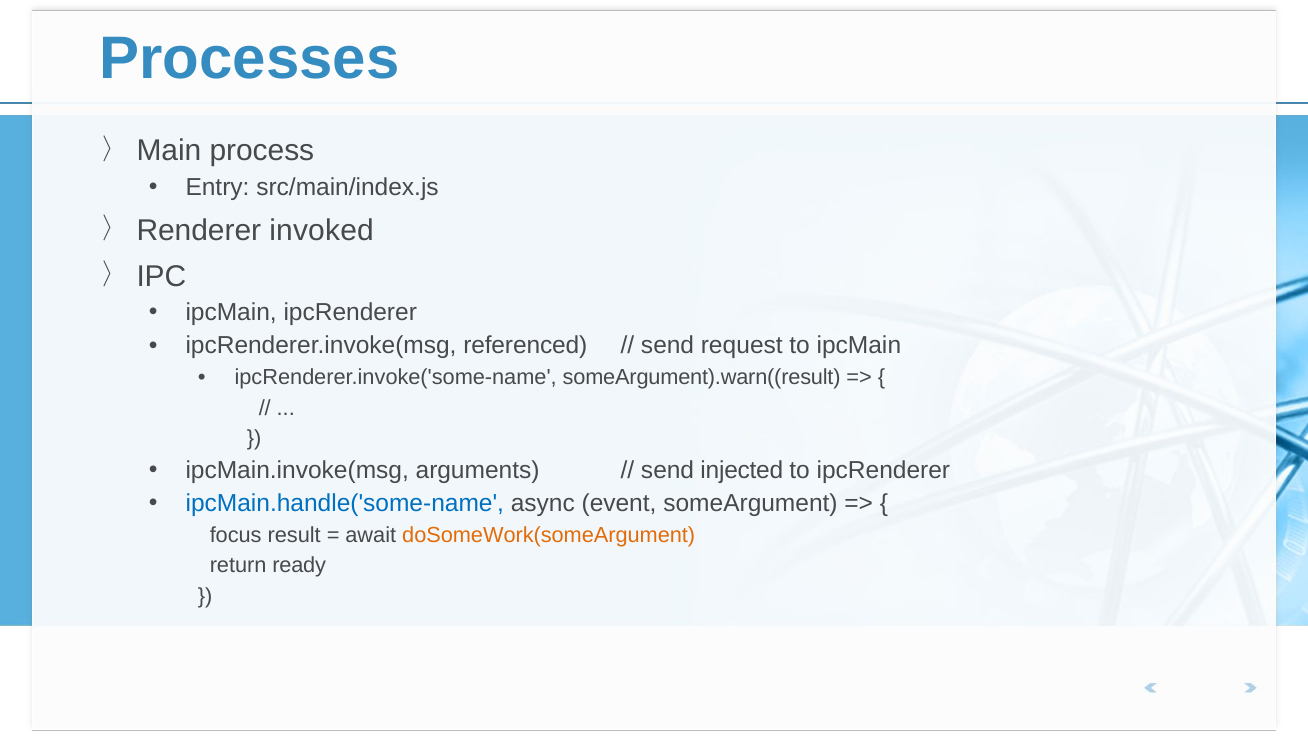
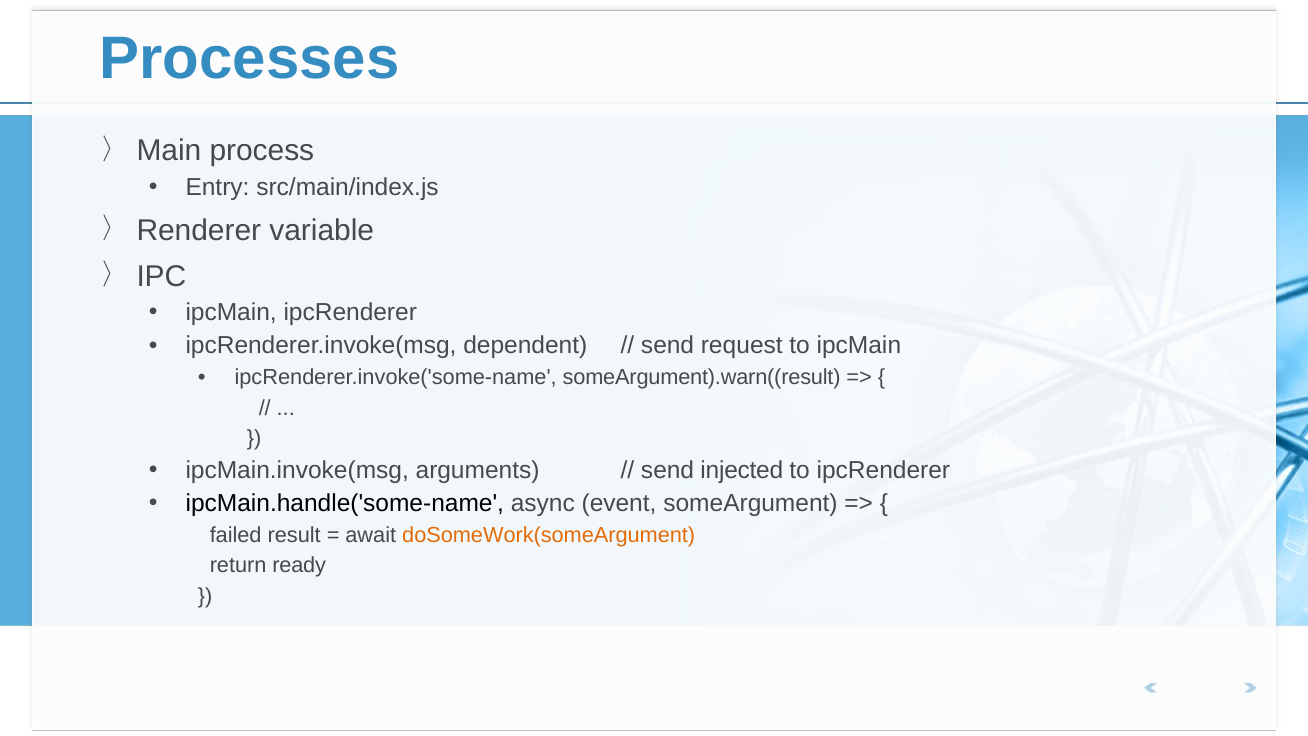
invoked: invoked -> variable (322, 230)
referenced: referenced -> dependent (525, 346)
ipcMain.handle('some-name colour: blue -> black (345, 503)
focus: focus -> failed (236, 535)
